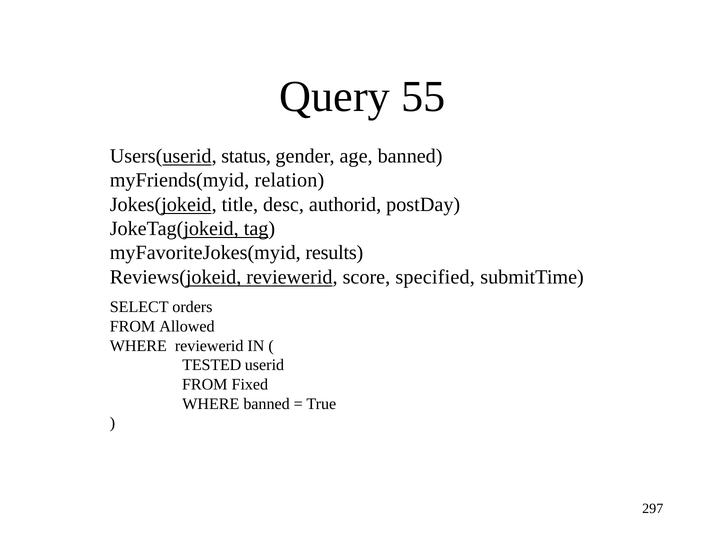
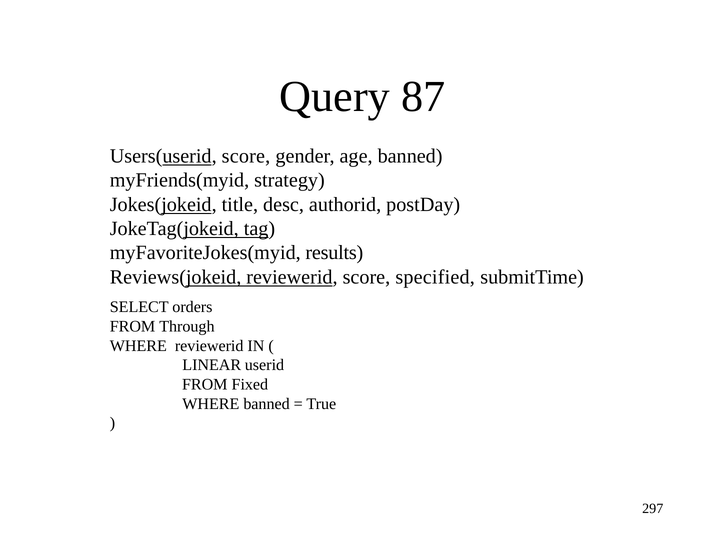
55: 55 -> 87 (423, 97)
Users(userid status: status -> score (246, 156)
relation: relation -> strategy (290, 180)
Allowed: Allowed -> Through (187, 326)
TESTED: TESTED -> LINEAR (212, 365)
